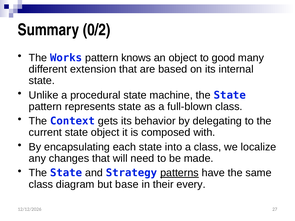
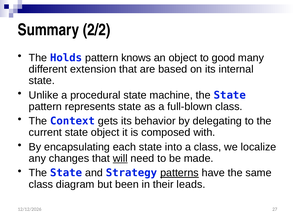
0/2: 0/2 -> 2/2 (97, 30)
Works: Works -> Holds (66, 58)
will underline: none -> present (120, 159)
base: base -> been (127, 185)
every: every -> leads (191, 185)
